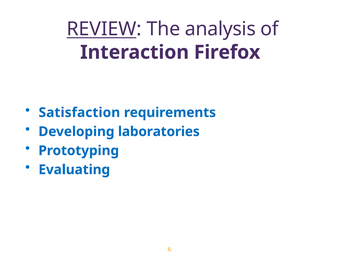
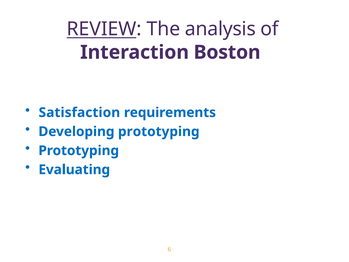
Firefox: Firefox -> Boston (227, 52)
Developing laboratories: laboratories -> prototyping (159, 131)
